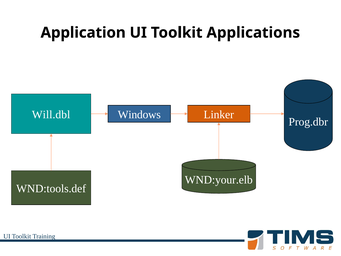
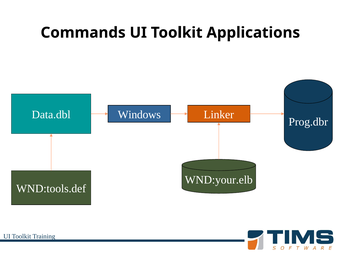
Application: Application -> Commands (83, 33)
Will.dbl: Will.dbl -> Data.dbl (51, 114)
